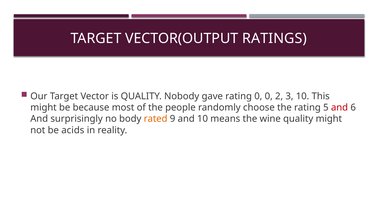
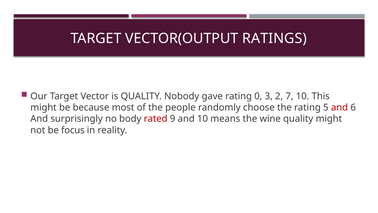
0 0: 0 -> 3 (269, 96)
3: 3 -> 7 (289, 96)
rated colour: orange -> red (156, 119)
acids: acids -> focus (73, 130)
